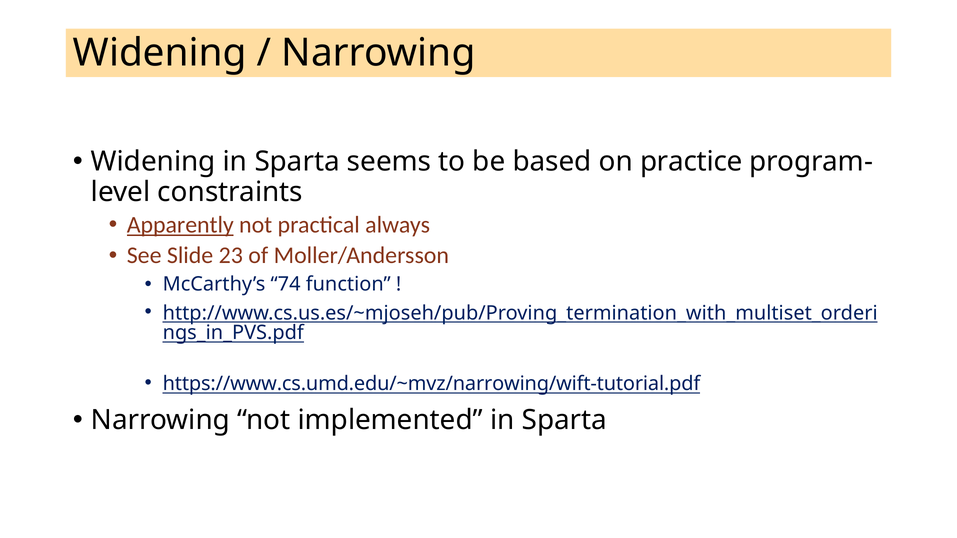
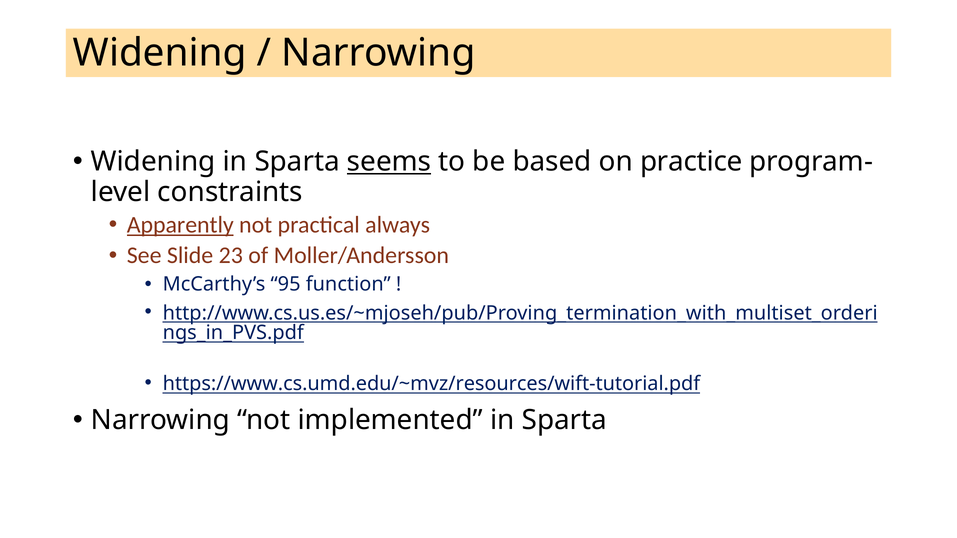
seems underline: none -> present (389, 162)
74: 74 -> 95 (286, 284)
https://www.cs.umd.edu/~mvz/narrowing/wift-tutorial.pdf: https://www.cs.umd.edu/~mvz/narrowing/wift-tutorial.pdf -> https://www.cs.umd.edu/~mvz/resources/wift-tutorial.pdf (431, 384)
